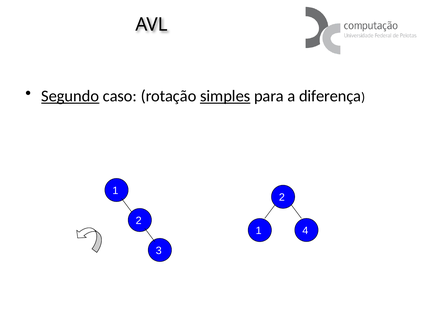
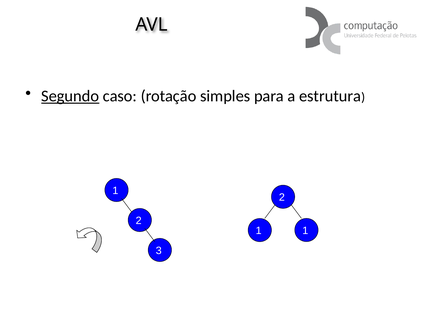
simples underline: present -> none (225, 96)
diferença: diferença -> estrutura (330, 96)
1 4: 4 -> 1 (305, 231)
